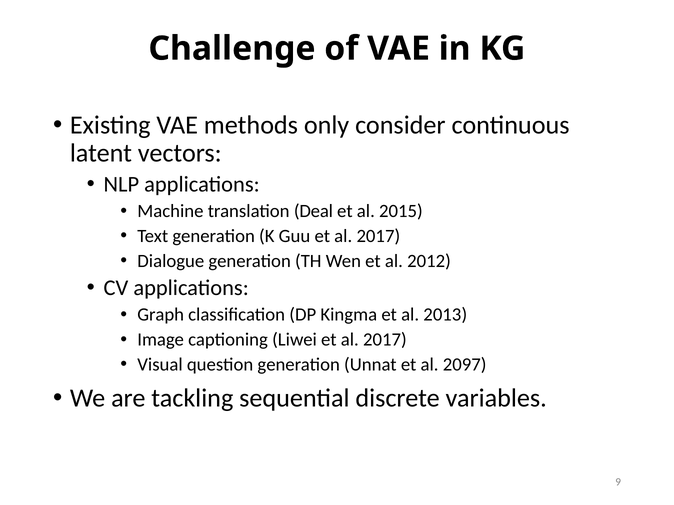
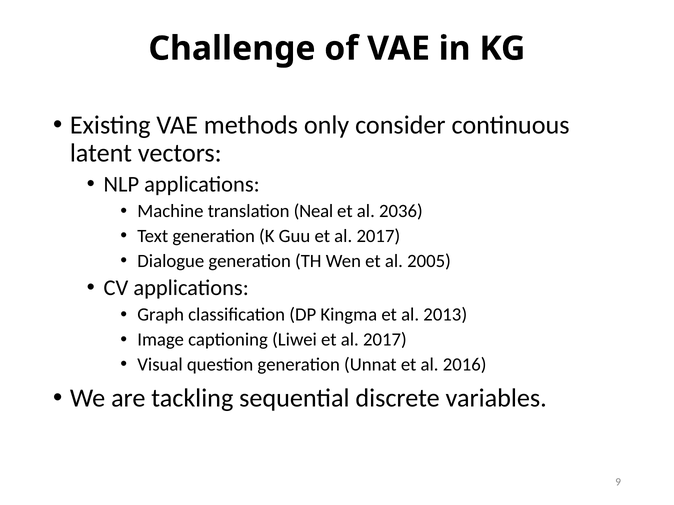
Deal: Deal -> Neal (313, 211)
2015: 2015 -> 2036 (401, 211)
2012: 2012 -> 2005 (429, 261)
2097: 2097 -> 2016 (465, 365)
